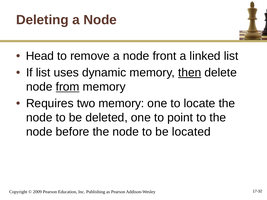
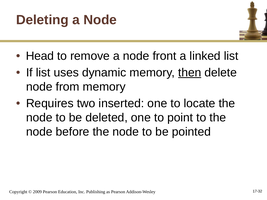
from underline: present -> none (68, 87)
two memory: memory -> inserted (121, 103)
located: located -> pointed (191, 132)
